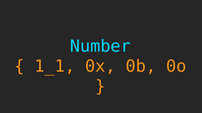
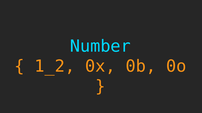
1_1: 1_1 -> 1_2 (55, 67)
